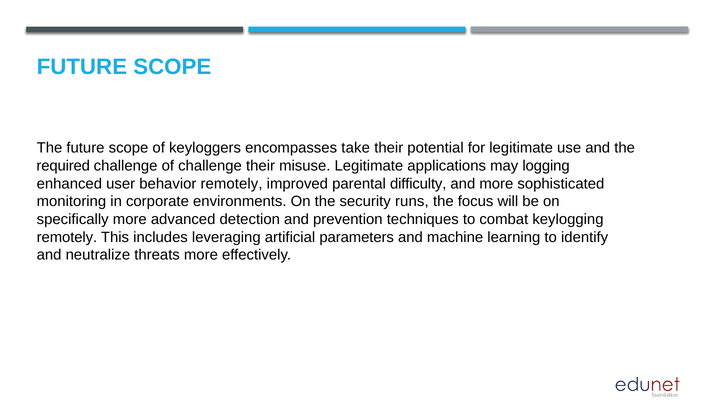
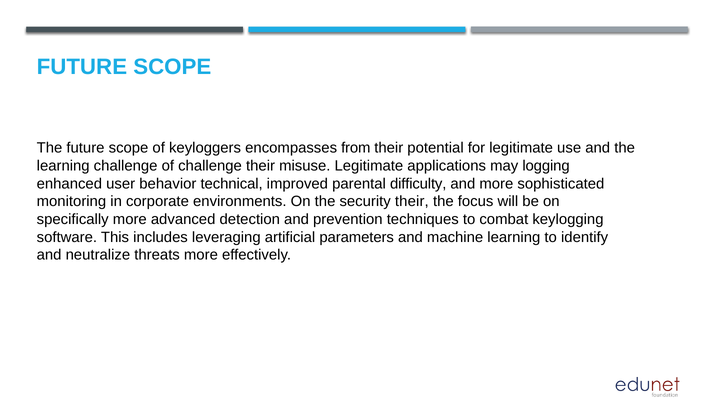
take: take -> from (356, 148)
required: required -> learning (63, 166)
behavior remotely: remotely -> technical (232, 184)
security runs: runs -> their (412, 202)
remotely: remotely -> software (67, 238)
